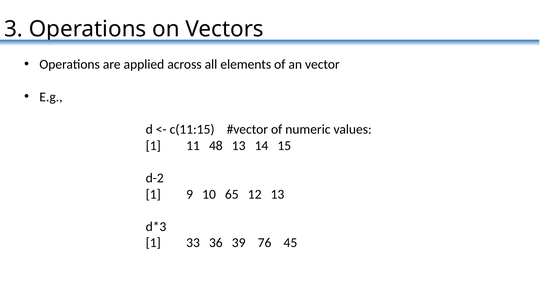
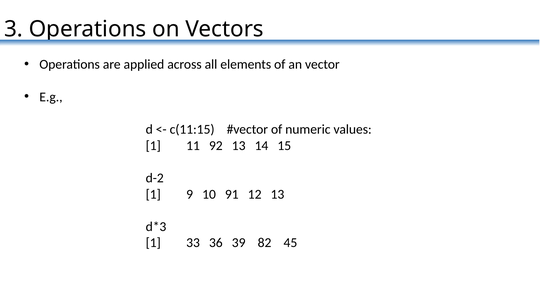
48: 48 -> 92 (216, 145)
65: 65 -> 91 (232, 194)
76: 76 -> 82 (265, 243)
